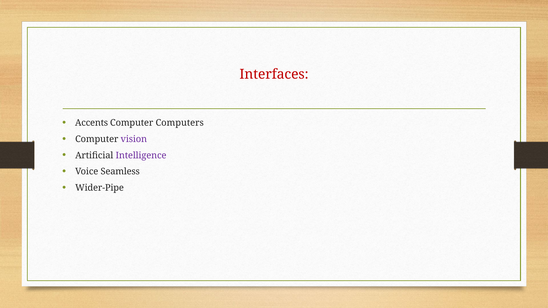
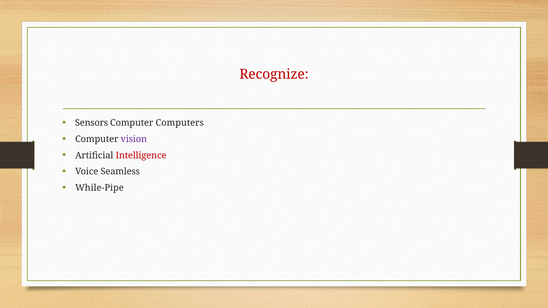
Interfaces: Interfaces -> Recognize (274, 74)
Accents: Accents -> Sensors (92, 123)
Intelligence colour: purple -> red (141, 155)
Wider-Pipe: Wider-Pipe -> While-Pipe (99, 188)
